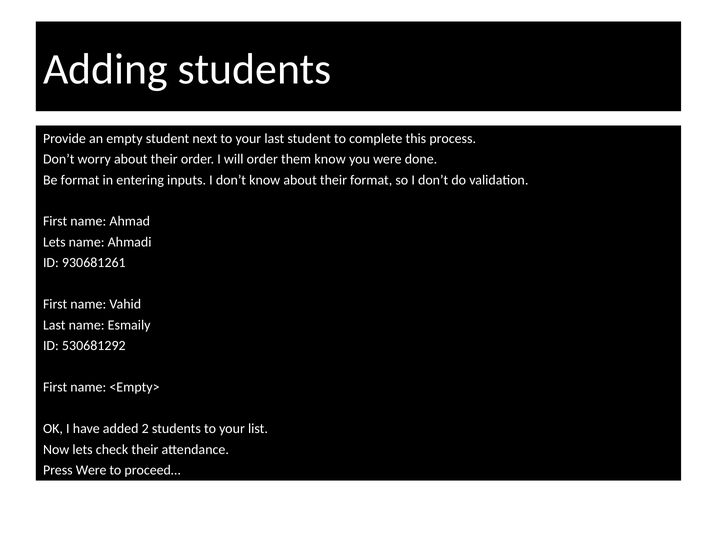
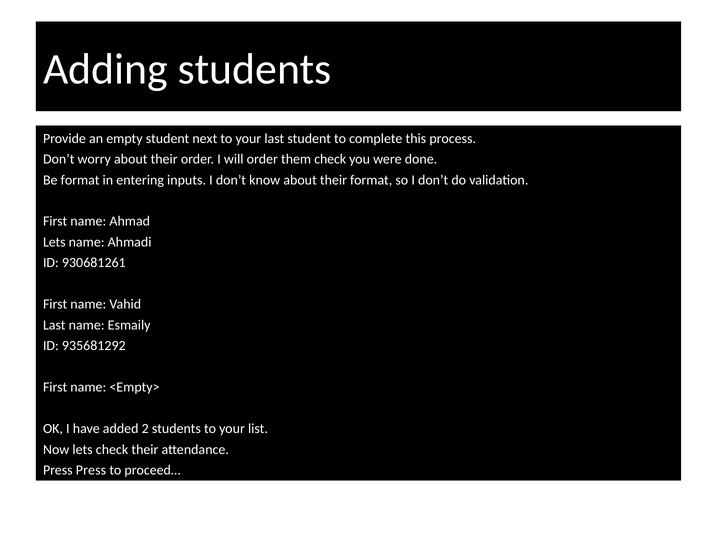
them know: know -> check (330, 159)
530681292: 530681292 -> 935681292 (94, 346)
Press Were: Were -> Press (91, 470)
